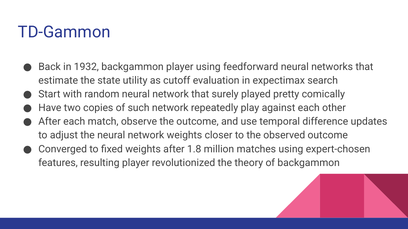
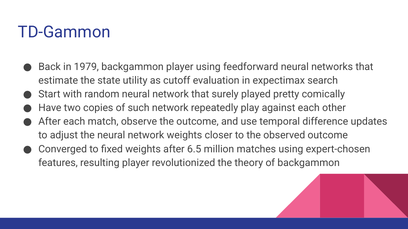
1932: 1932 -> 1979 (86, 67)
1.8: 1.8 -> 6.5 (194, 149)
